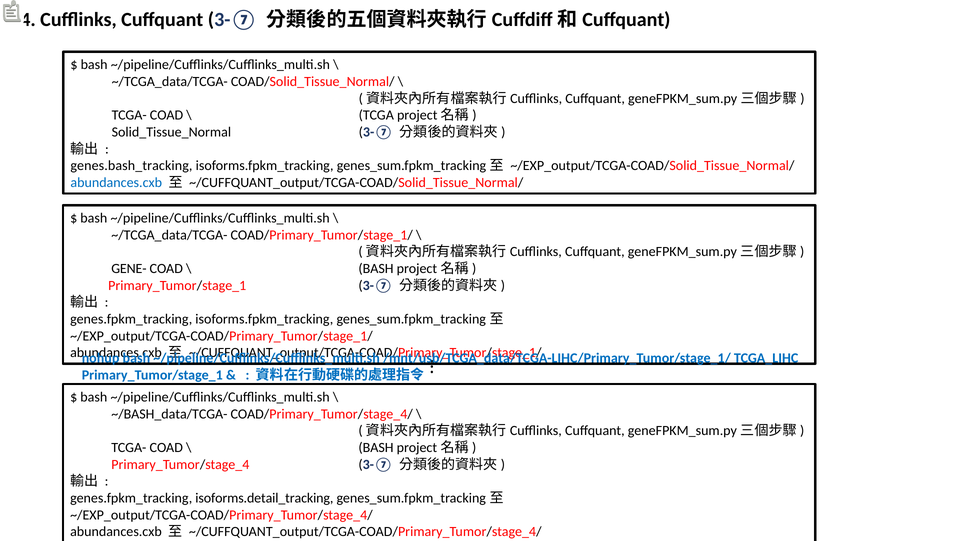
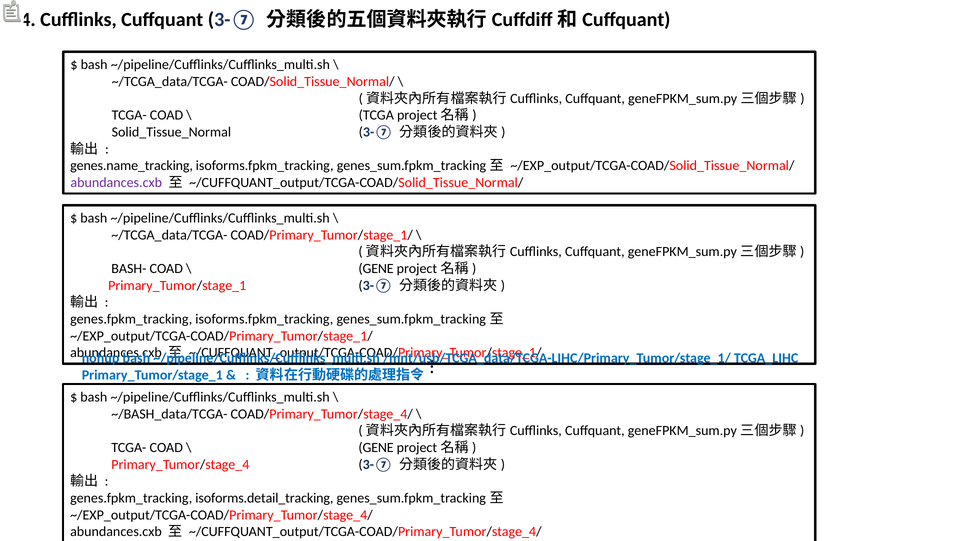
genes.bash_tracking: genes.bash_tracking -> genes.name_tracking (132, 166)
abundances.cxb colour: blue -> purple (116, 182)
GENE-: GENE- -> BASH- (129, 268)
BASH: BASH -> GENE (376, 268)
BASH: BASH -> GENE (376, 447)
